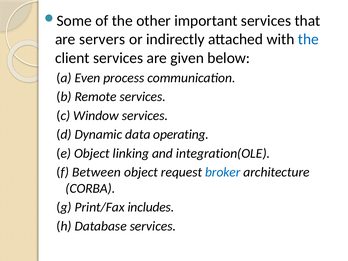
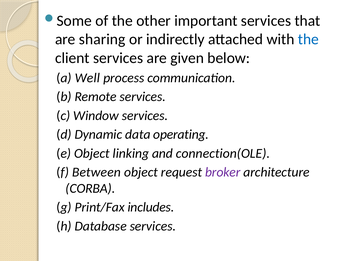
servers: servers -> sharing (102, 39)
Even: Even -> Well (87, 78)
integration(OLE: integration(OLE -> connection(OLE (223, 153)
broker colour: blue -> purple (223, 172)
